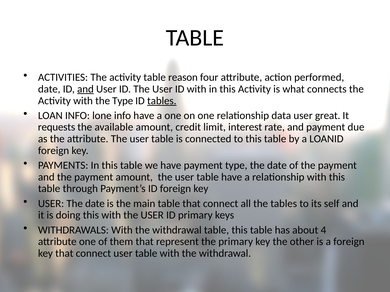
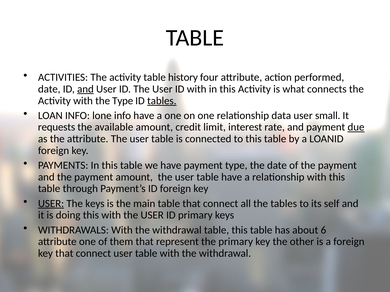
reason: reason -> history (183, 77)
great: great -> small (328, 116)
due underline: none -> present (356, 127)
USER underline: none -> present (51, 204)
date: date -> keys (95, 204)
4: 4 -> 6 (323, 230)
